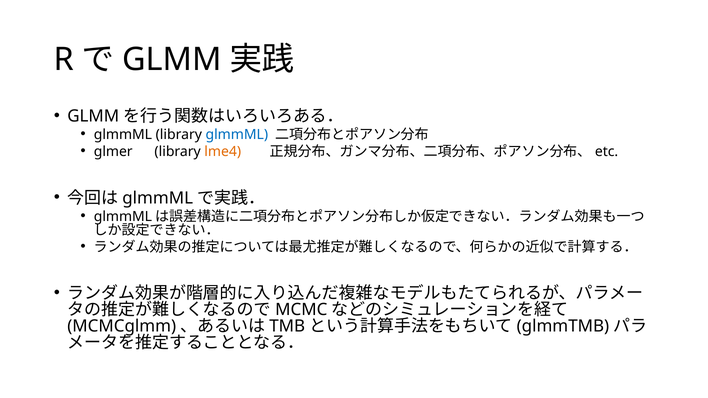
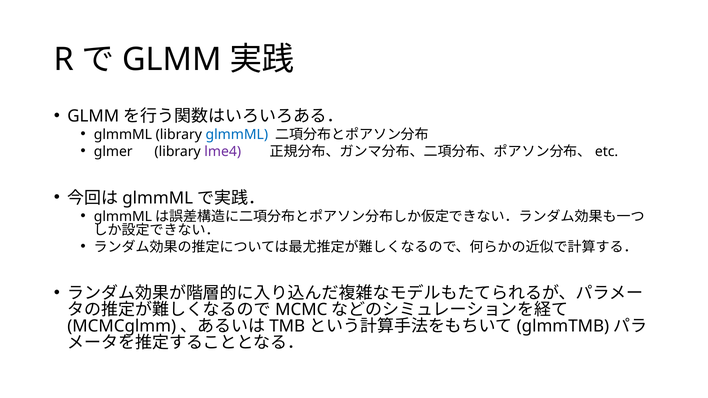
lme4 colour: orange -> purple (223, 152)
